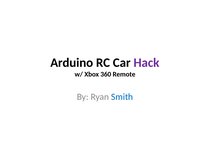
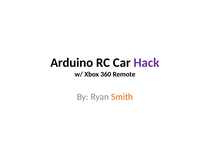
Smith colour: blue -> orange (122, 97)
